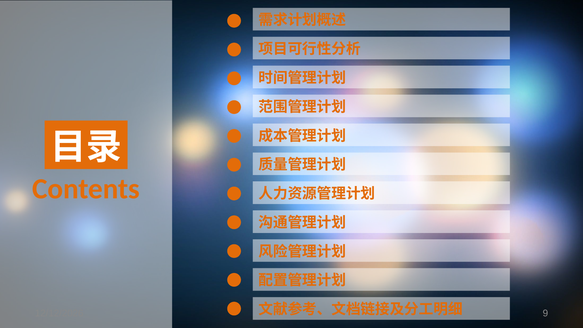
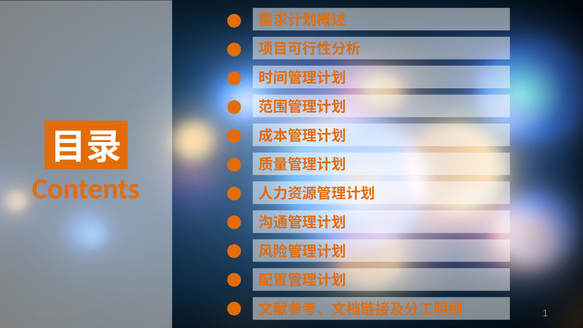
9: 9 -> 1 (545, 313)
